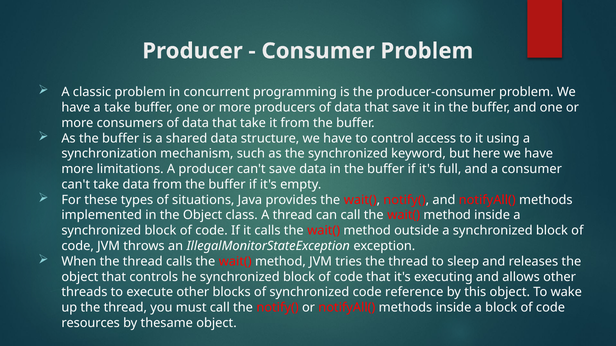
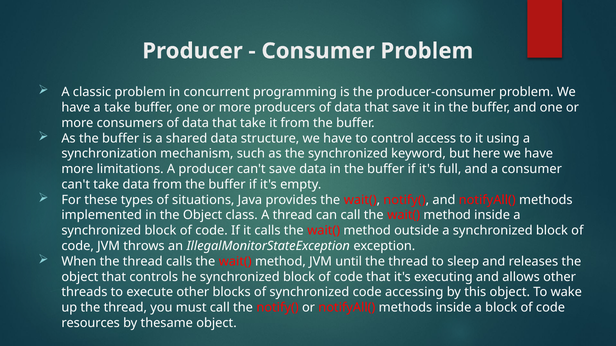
tries: tries -> until (349, 262)
reference: reference -> accessing (414, 293)
